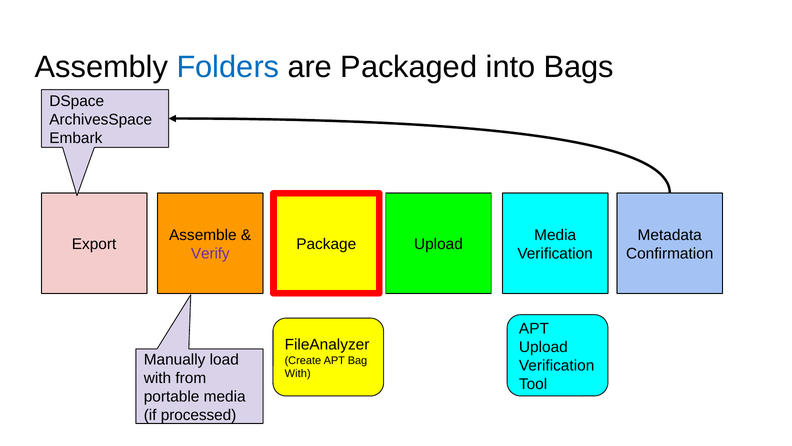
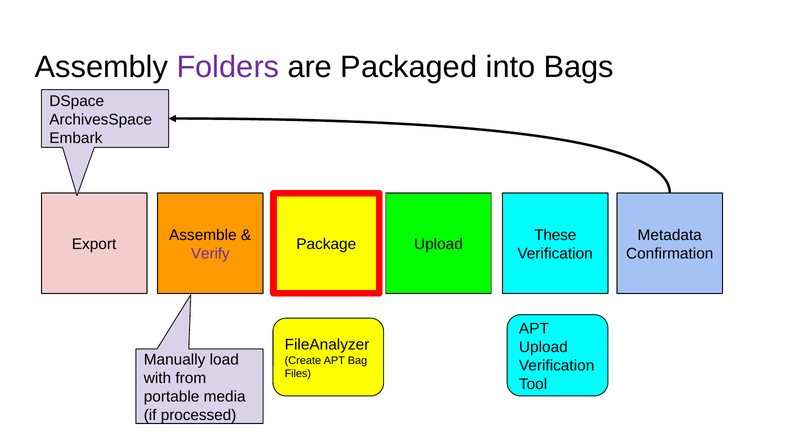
Folders colour: blue -> purple (228, 67)
Media: Media -> These (555, 235)
With: With -> Files (298, 373)
